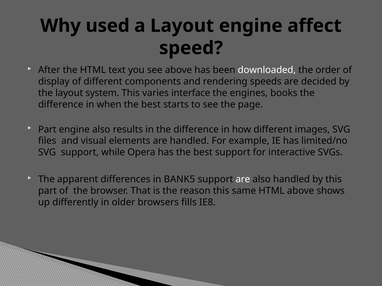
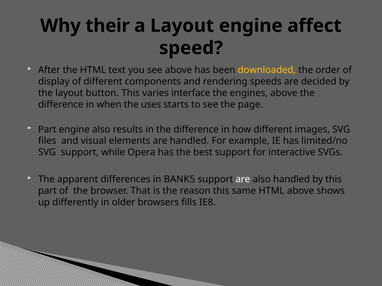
used: used -> their (108, 26)
downloaded colour: white -> yellow (267, 70)
system: system -> button (102, 93)
engines books: books -> above (284, 93)
when the best: best -> uses (151, 105)
